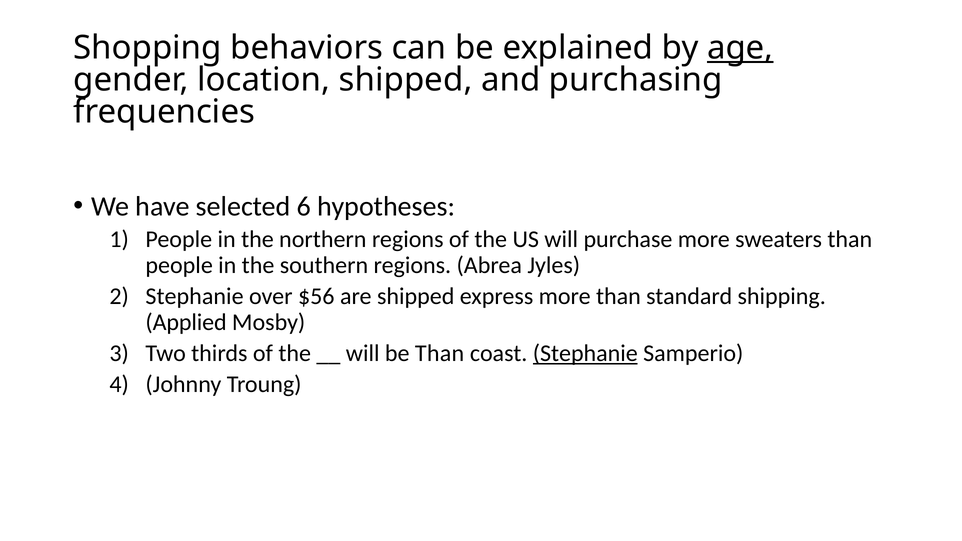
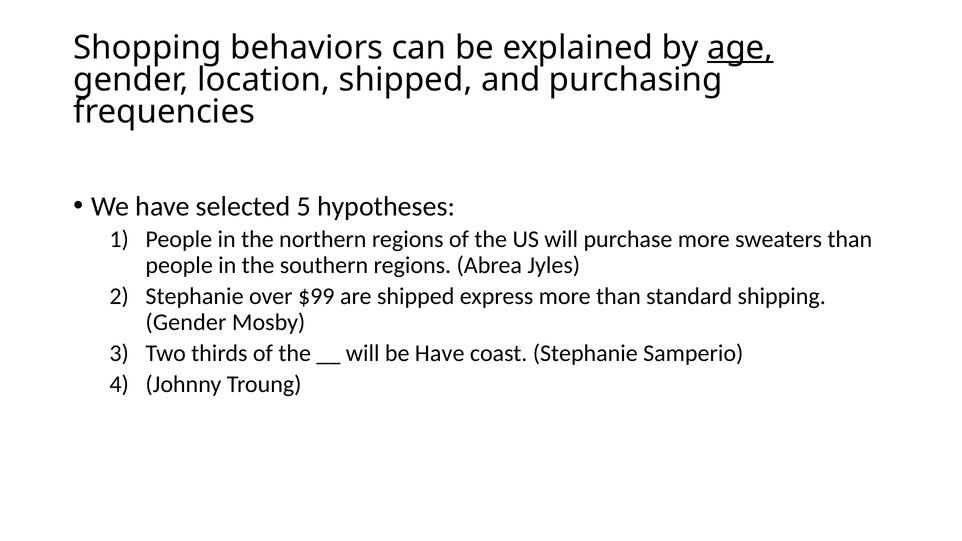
6: 6 -> 5 (304, 206)
$56: $56 -> $99 (316, 296)
Applied: Applied -> Gender (186, 322)
be Than: Than -> Have (440, 353)
Stephanie underline: present -> none (585, 353)
